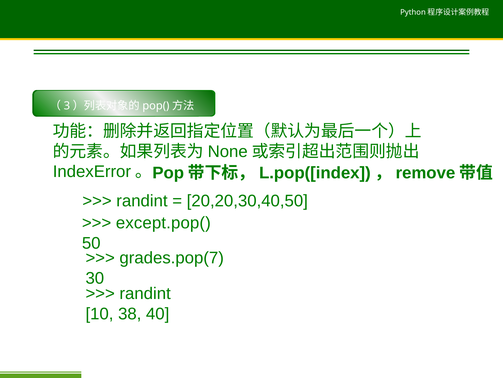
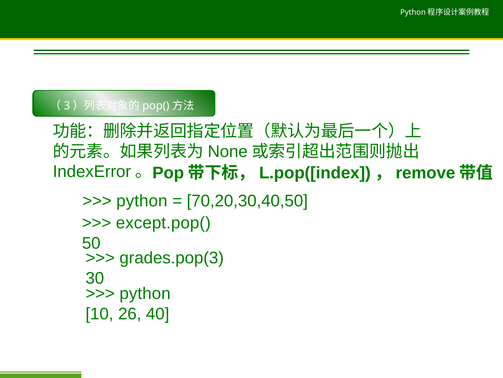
randint: randint -> python (142, 200)
20,20,30,40,50: 20,20,30,40,50 -> 70,20,30,40,50 (247, 200)
grades.pop(7: grades.pop(7 -> grades.pop(3 (172, 258)
randint: randint -> python (145, 293)
38: 38 -> 26 (130, 313)
